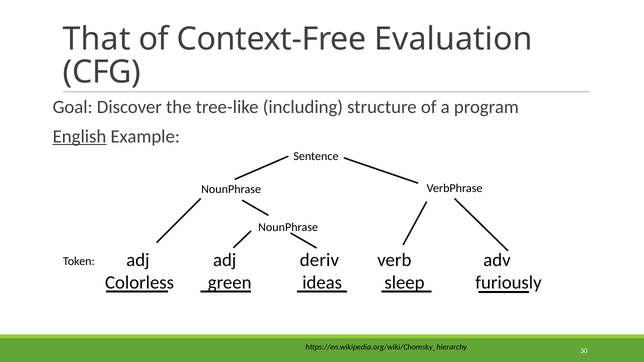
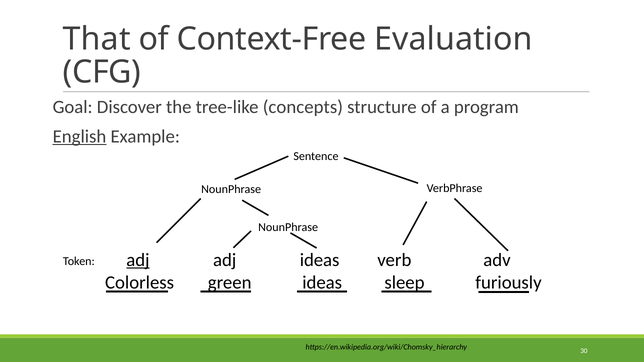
including: including -> concepts (303, 107)
adj underline: none -> present (138, 260)
adj deriv: deriv -> ideas (320, 260)
